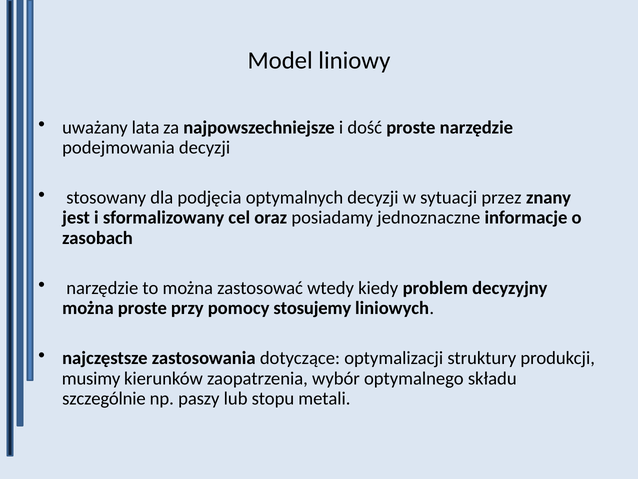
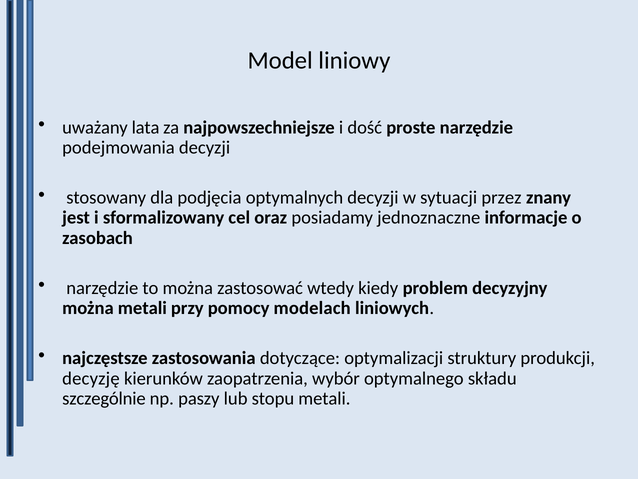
można proste: proste -> metali (142, 308)
stosujemy: stosujemy -> modelach (312, 308)
musimy: musimy -> decyzję (91, 378)
